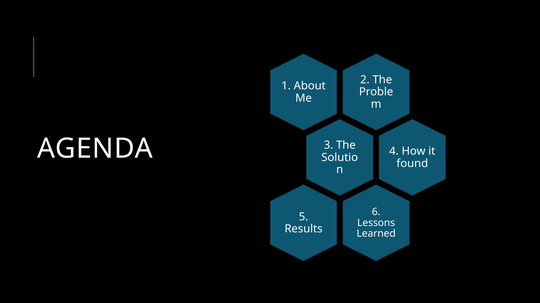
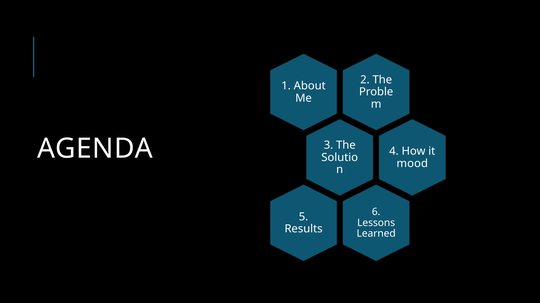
found: found -> mood (412, 164)
